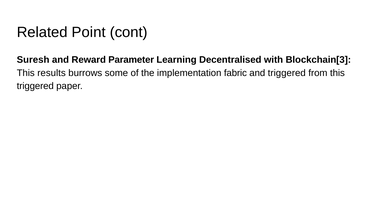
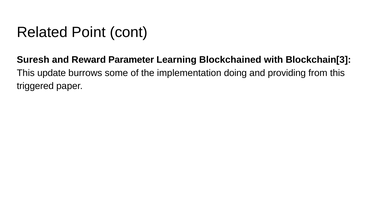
Decentralised: Decentralised -> Blockchained (230, 60)
results: results -> update (52, 73)
fabric: fabric -> doing (235, 73)
and triggered: triggered -> providing (287, 73)
